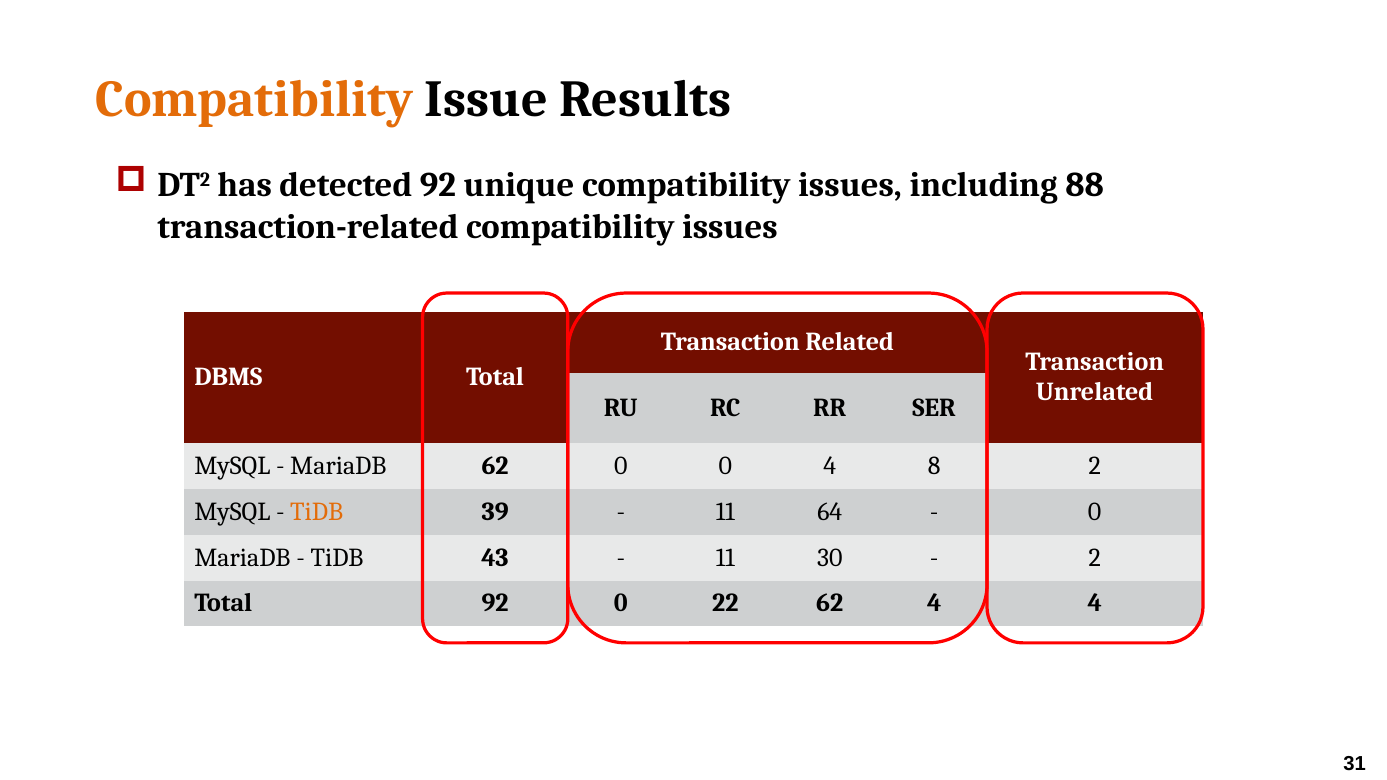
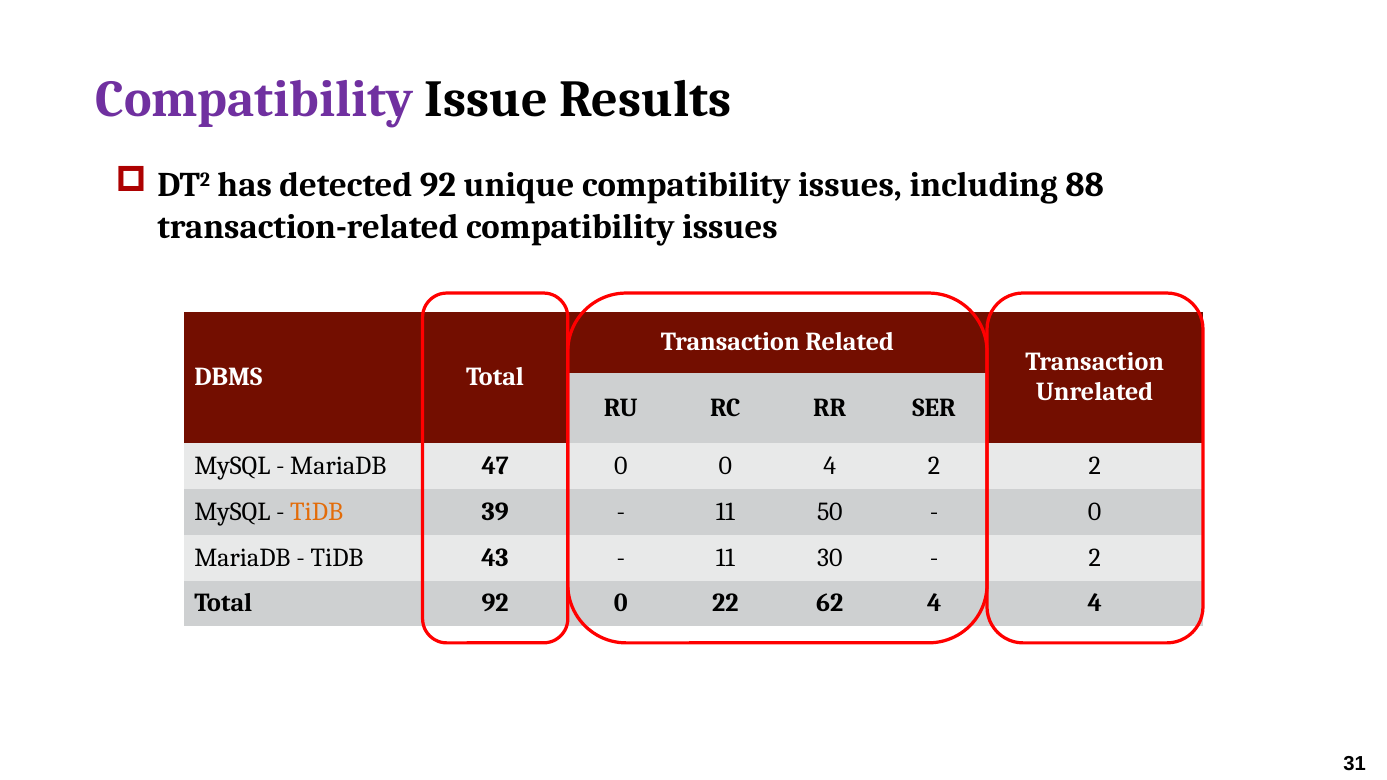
Compatibility colour: orange -> purple (255, 99)
MariaDB 62: 62 -> 47 (495, 466)
4 8: 8 -> 2 (934, 466)
64: 64 -> 50 (830, 512)
